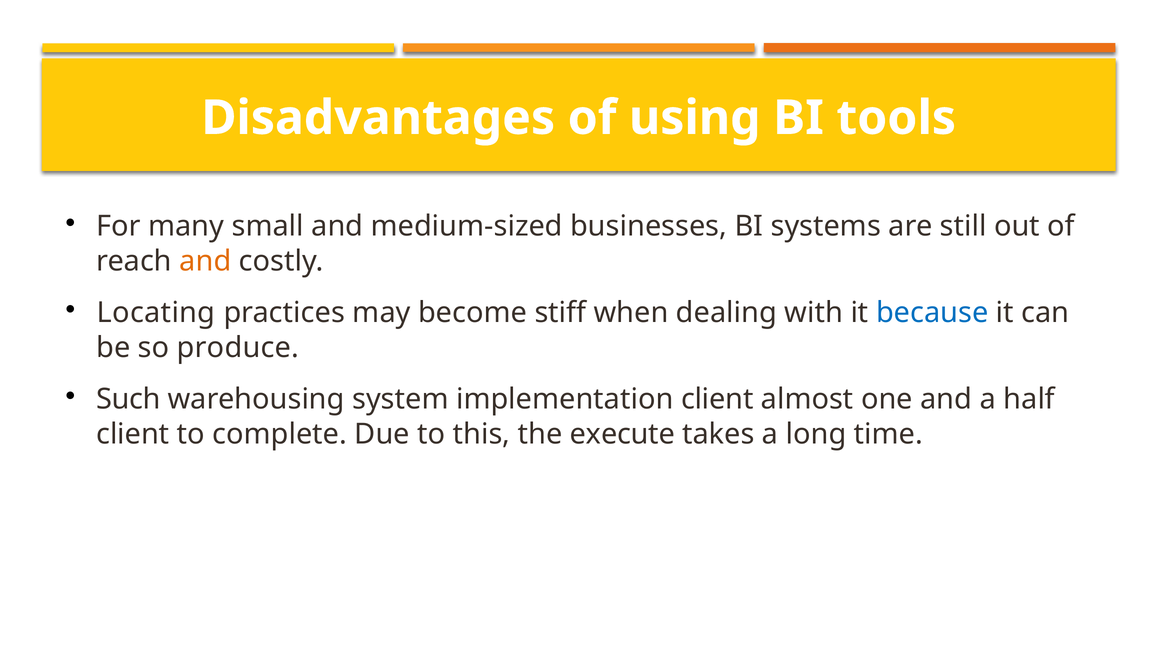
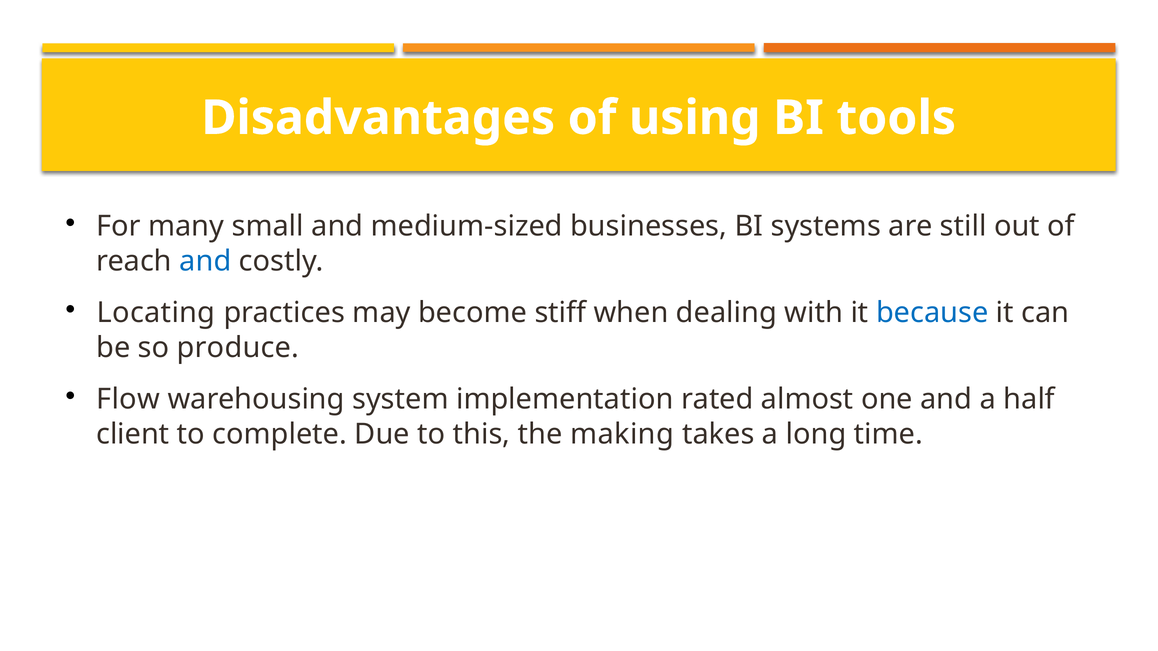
and colour: orange -> blue (205, 261)
Such: Such -> Flow (128, 400)
implementation client: client -> rated (717, 400)
execute: execute -> making (622, 434)
